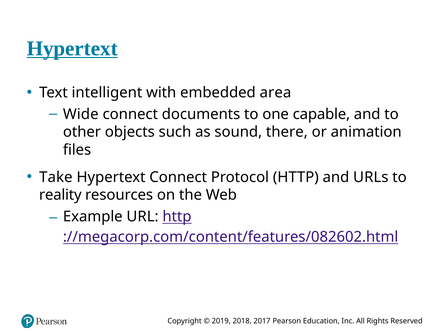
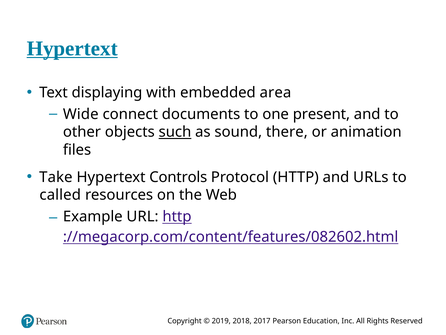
intelligent: intelligent -> displaying (107, 92)
capable: capable -> present (321, 114)
such underline: none -> present (175, 132)
Hypertext Connect: Connect -> Controls (178, 177)
reality: reality -> called (60, 195)
